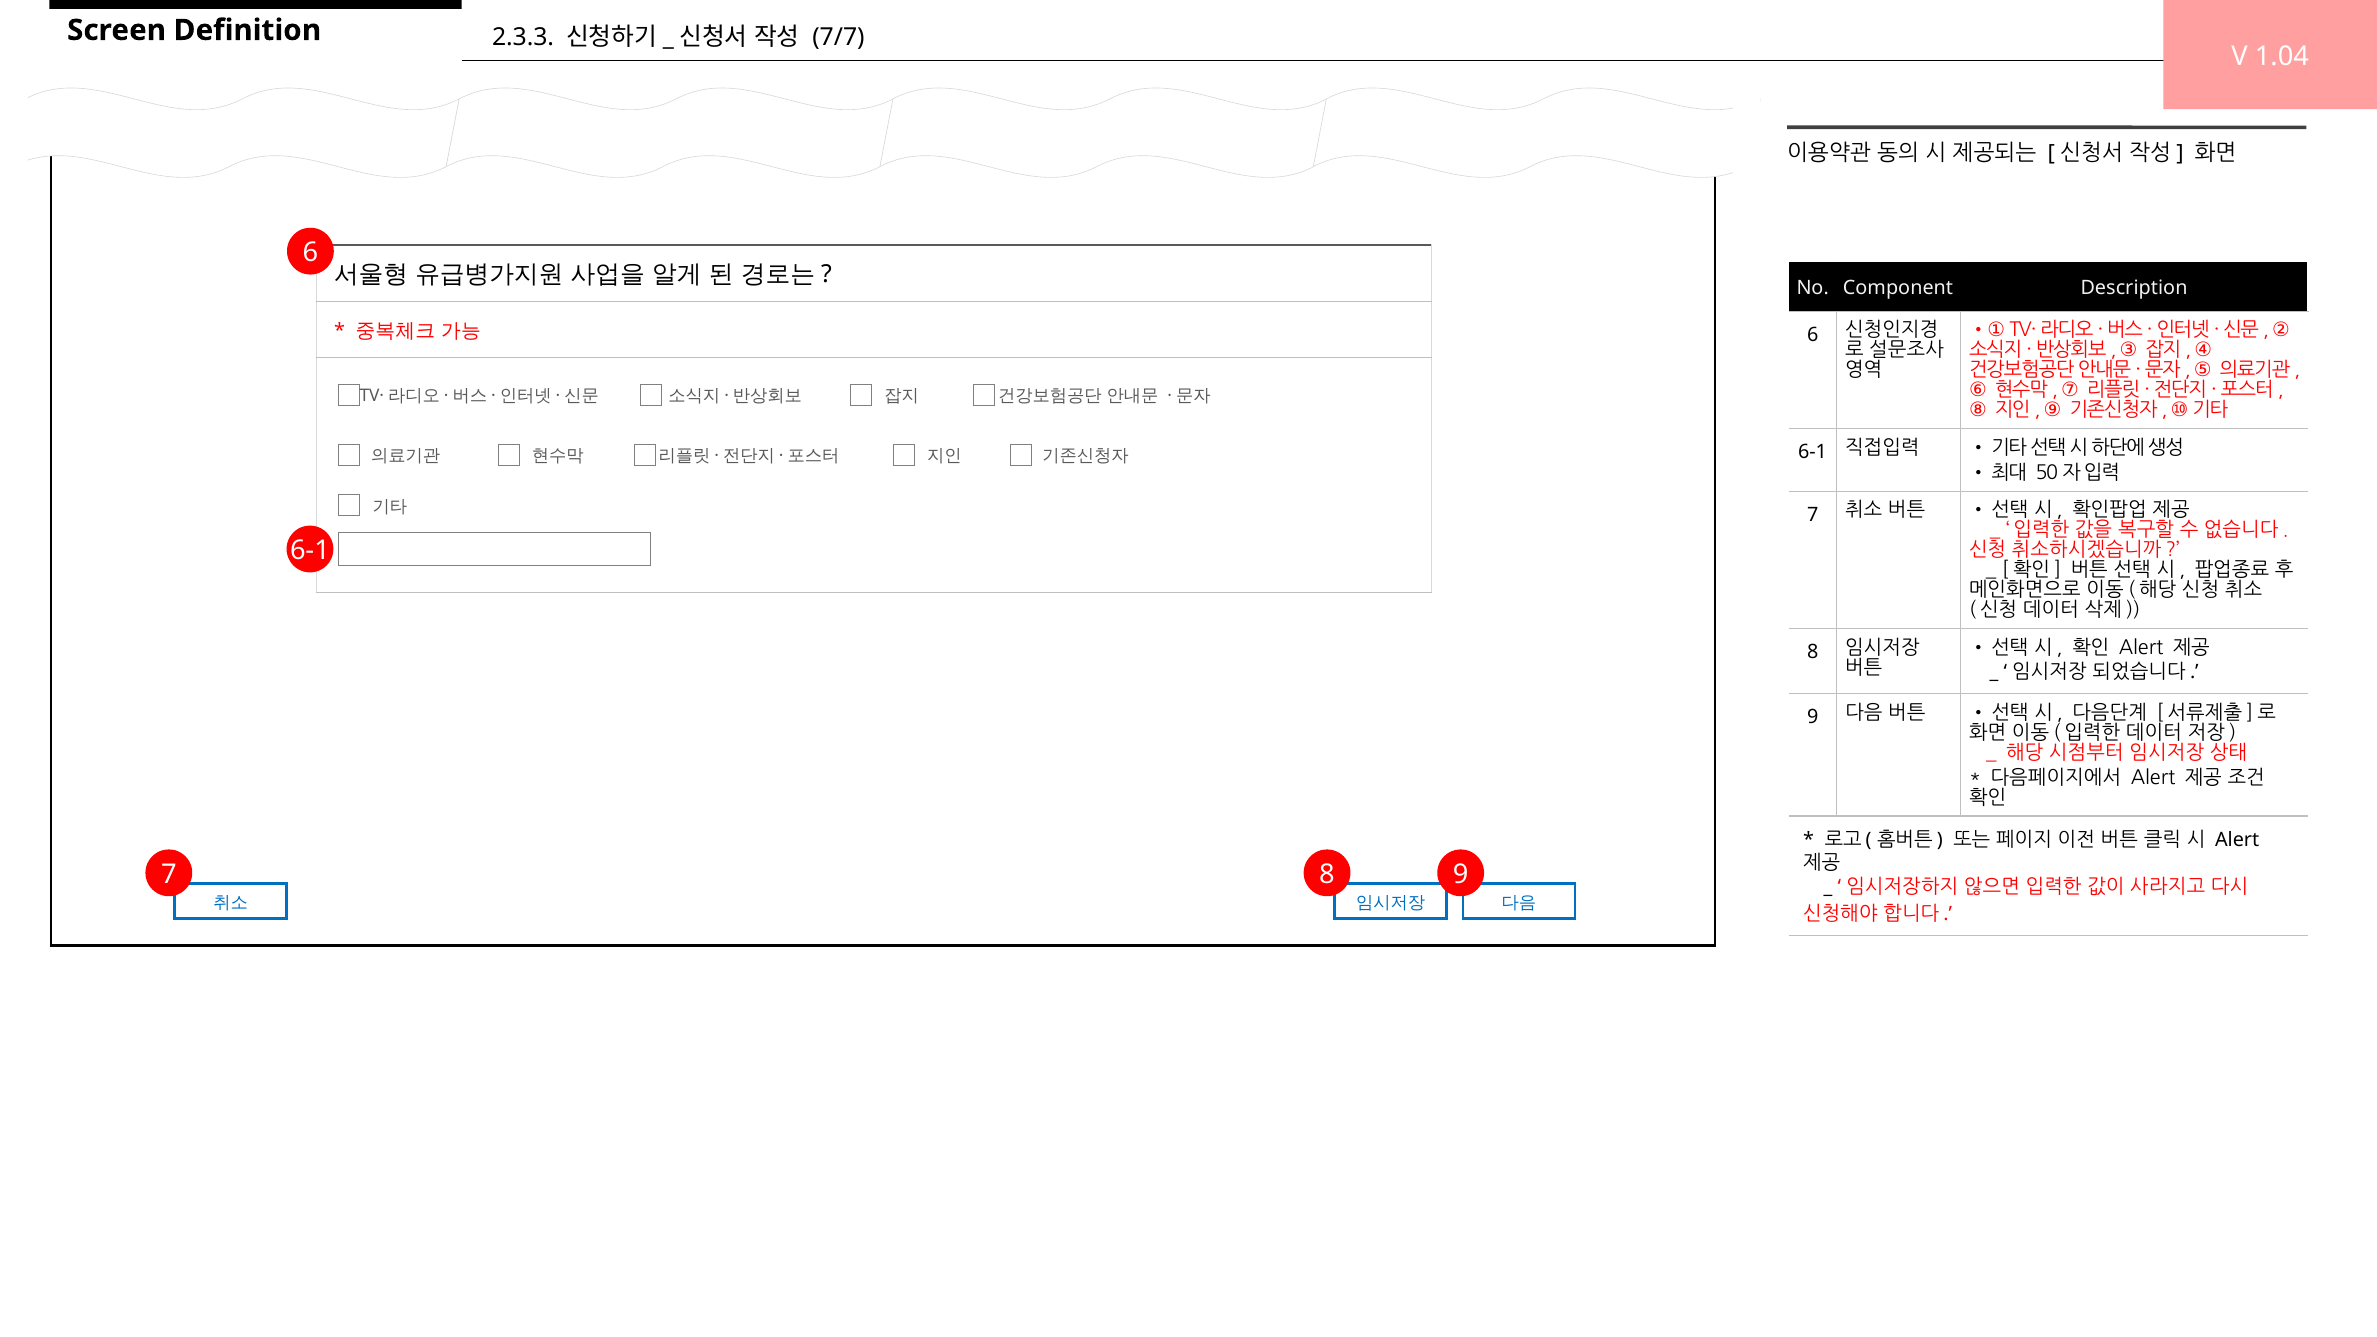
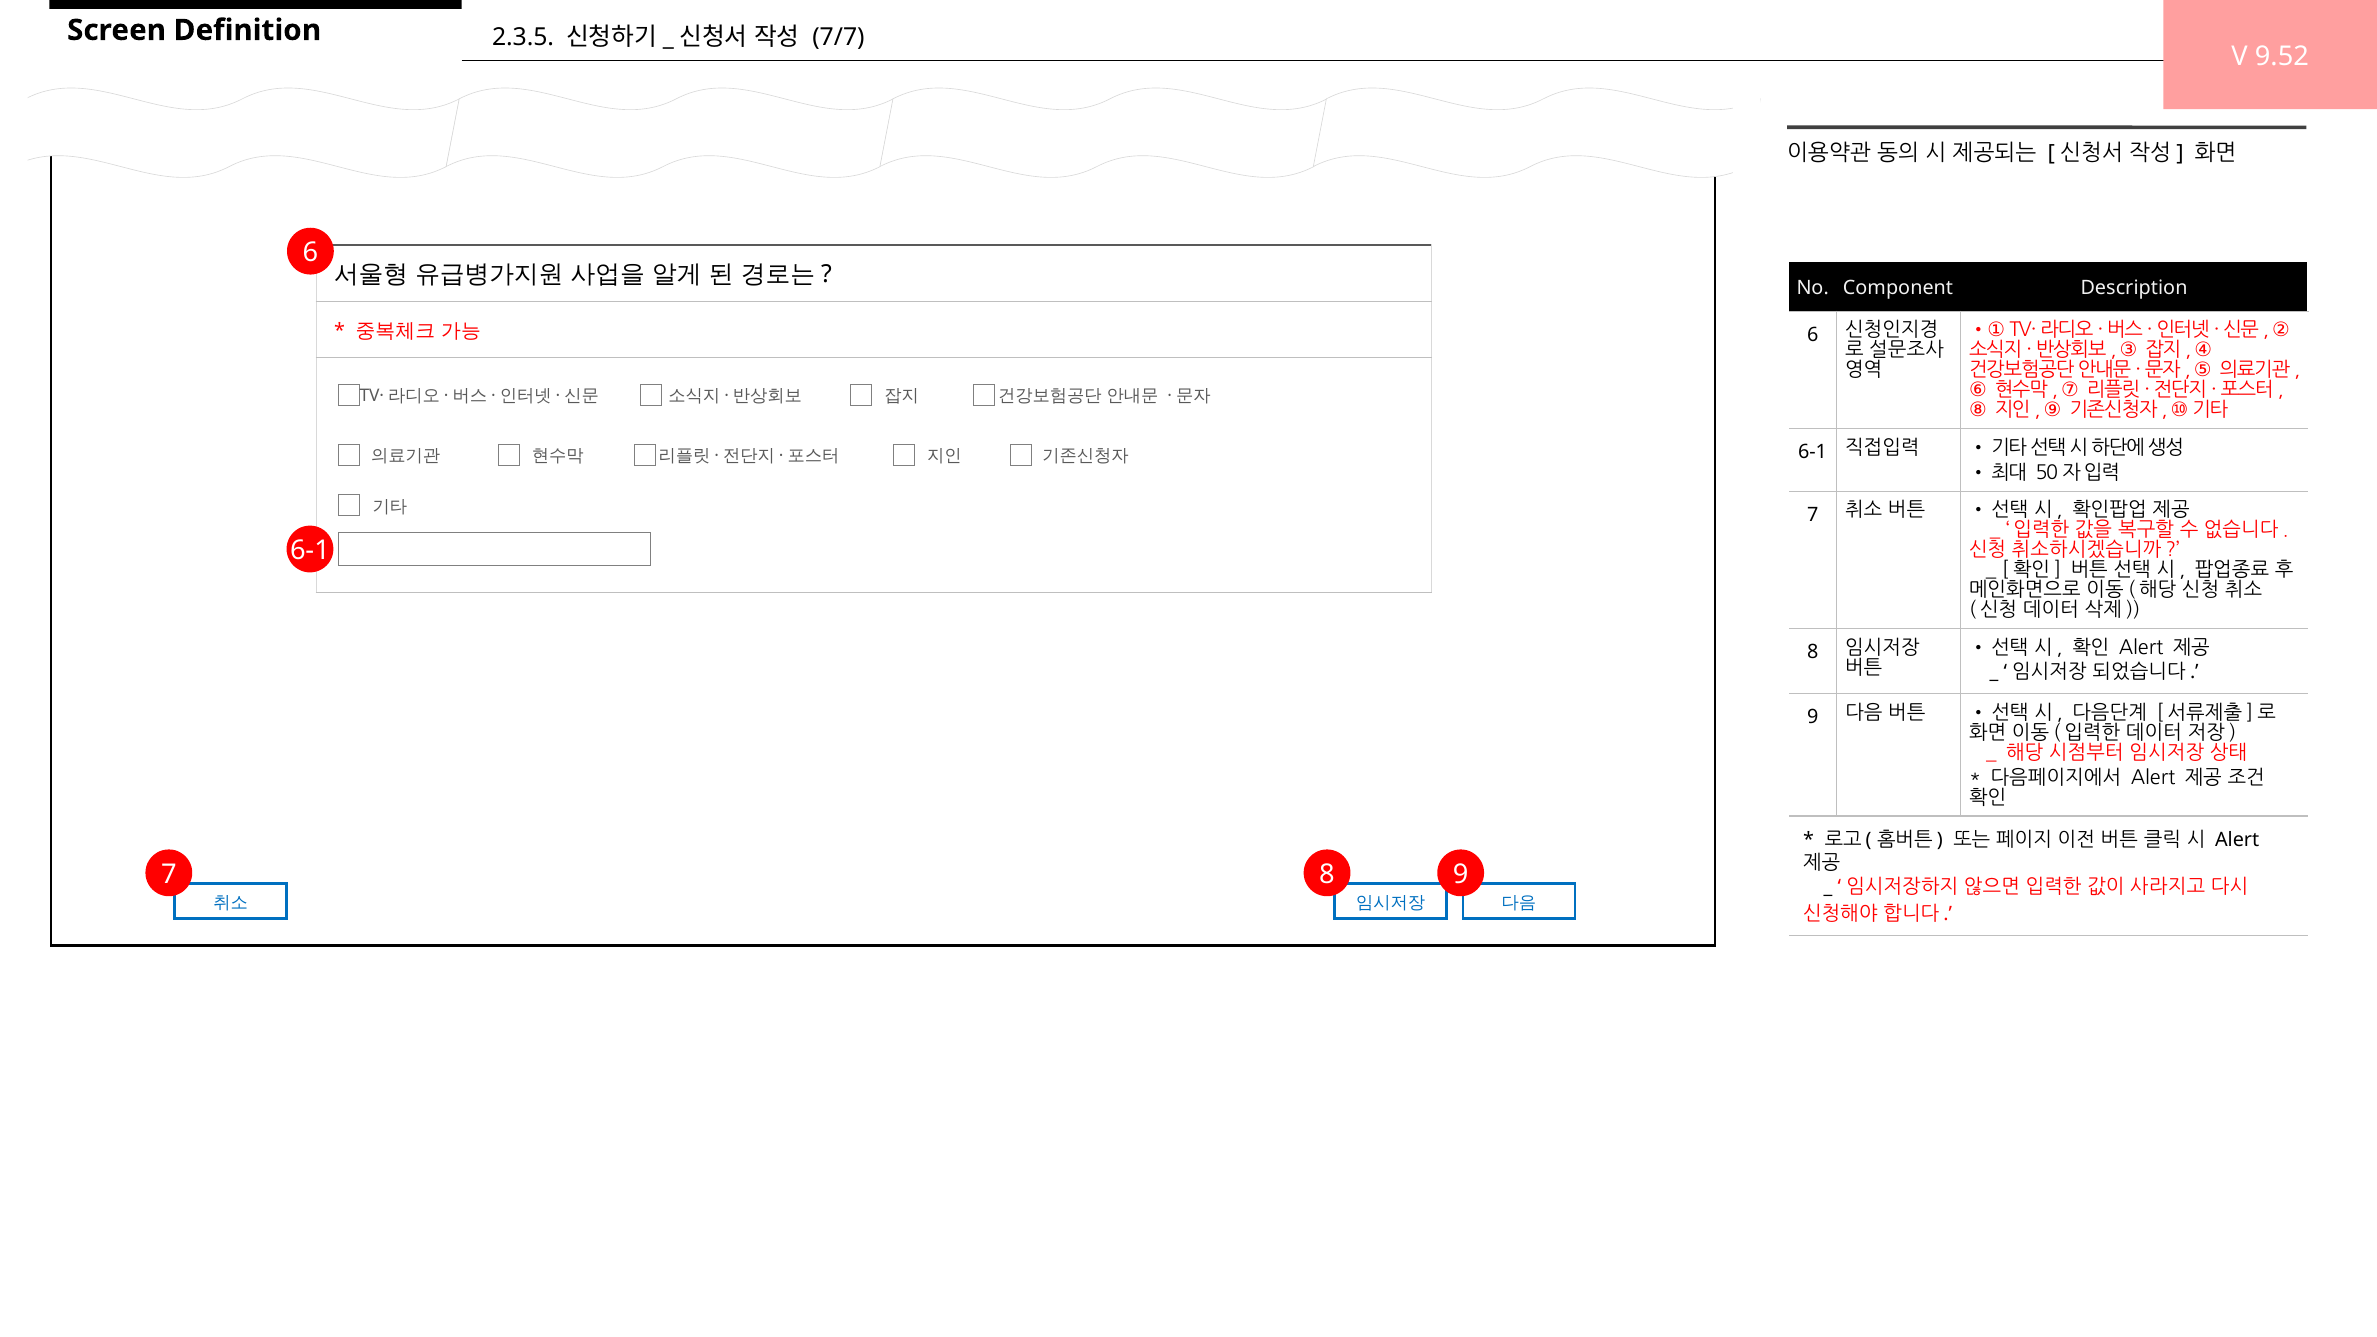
2.3.3: 2.3.3 -> 2.3.5 (523, 37)
1.04: 1.04 -> 9.52 (2282, 56)
